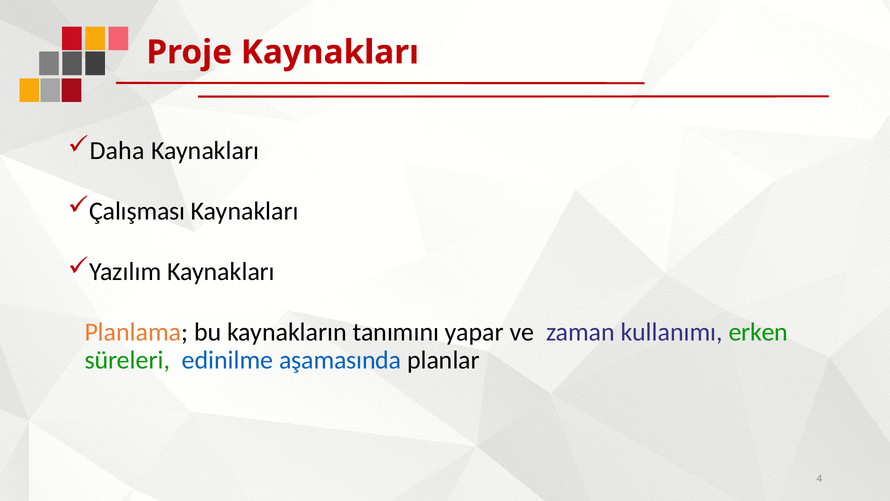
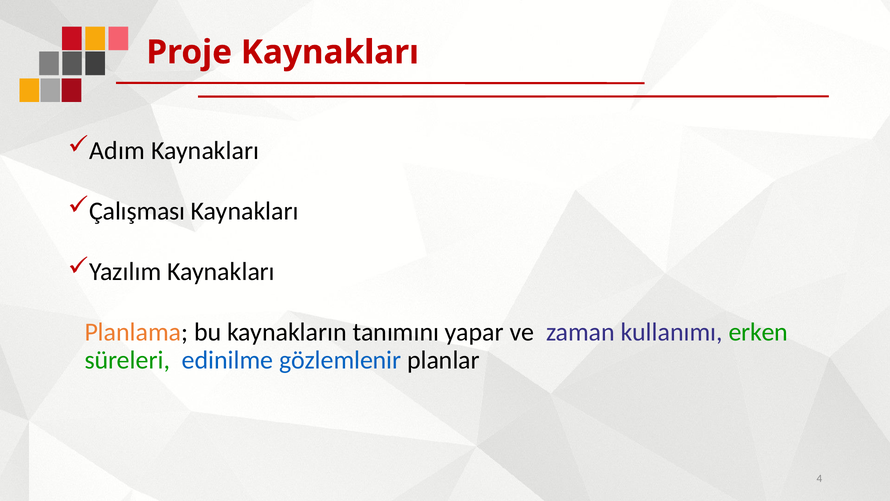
Daha: Daha -> Adım (117, 150)
aşamasında: aşamasında -> gözlemlenir (340, 360)
